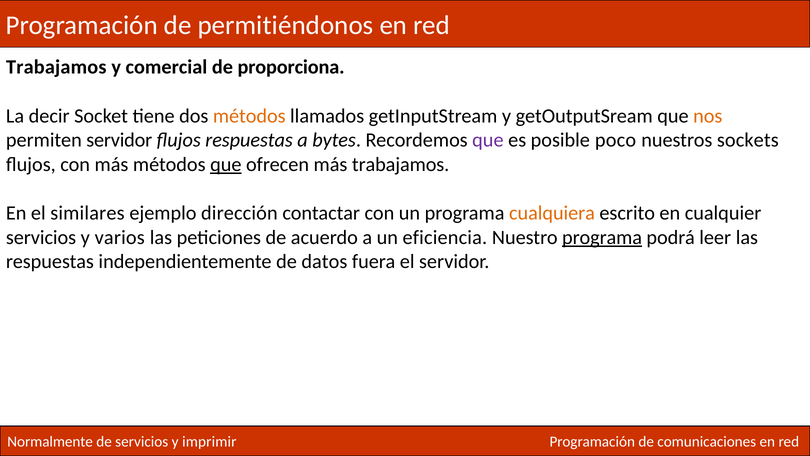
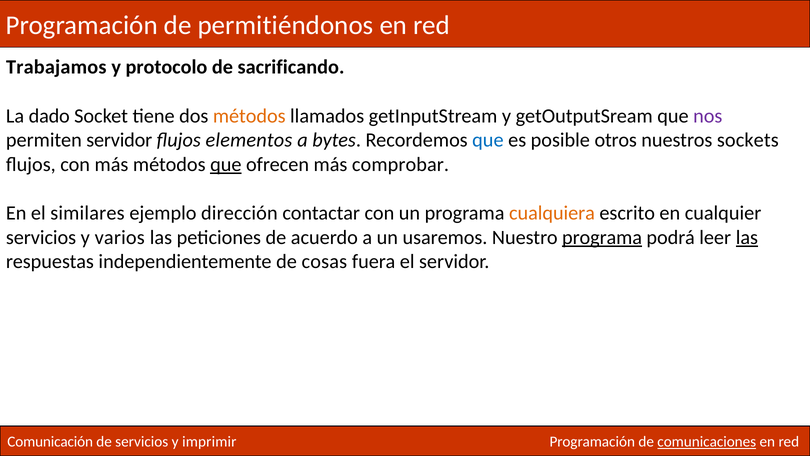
comercial: comercial -> protocolo (166, 67)
proporciona: proporciona -> sacrificando (291, 67)
decir: decir -> dado (49, 116)
nos colour: orange -> purple (708, 116)
flujos respuestas: respuestas -> elementos (249, 140)
que colour: purple -> blue (488, 140)
poco: poco -> otros (616, 140)
más trabajamos: trabajamos -> comprobar (401, 164)
eficiencia: eficiencia -> usaremos (445, 237)
las underline: none -> present (747, 237)
datos: datos -> cosas (324, 262)
Normalmente: Normalmente -> Comunicación (50, 442)
comunicaciones underline: none -> present (707, 442)
